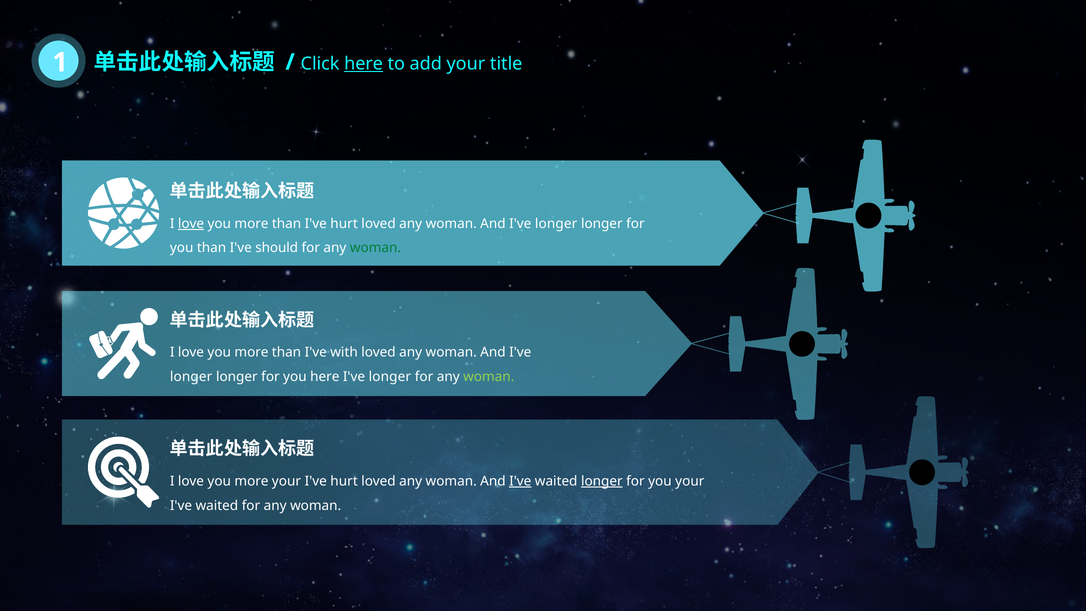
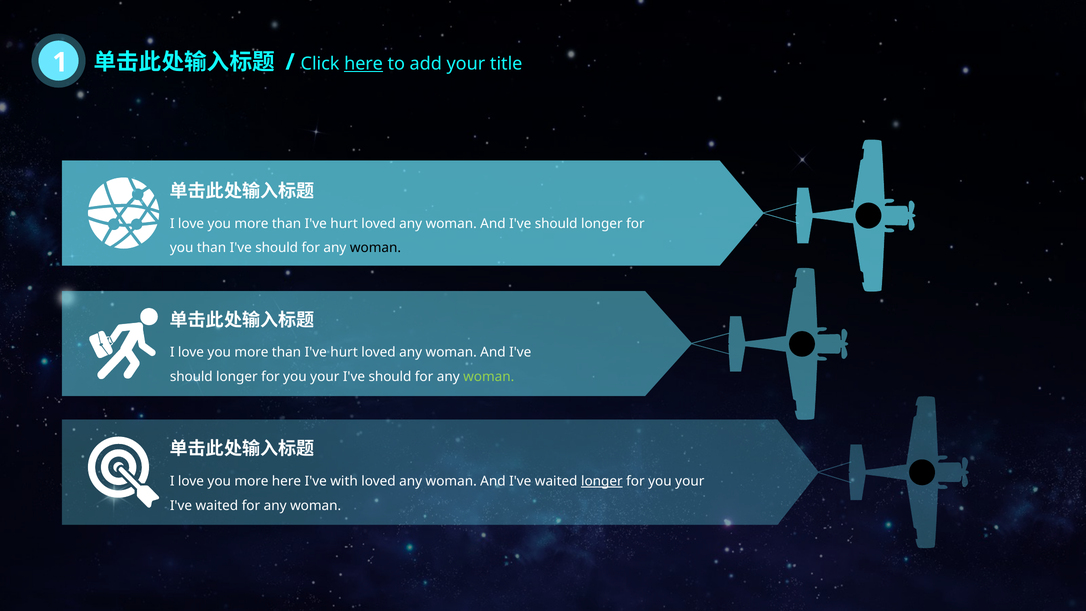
love underline: present -> none (191, 223)
longer: longer -> should (556, 223)
woman colour: green -> black (375, 248)
with: with -> hurt (344, 352)
longer: longer -> should (191, 377)
here: here -> your (325, 377)
longer: longer -> should (390, 377)
more your: your -> here (287, 481)
hurt: hurt -> with (344, 481)
I've underline: present -> none (520, 481)
